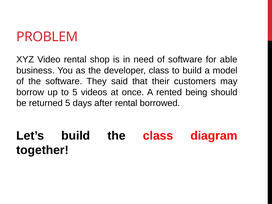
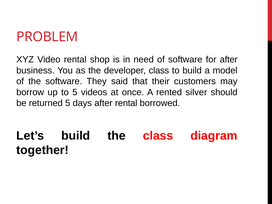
for able: able -> after (229, 60)
being: being -> silver (196, 92)
